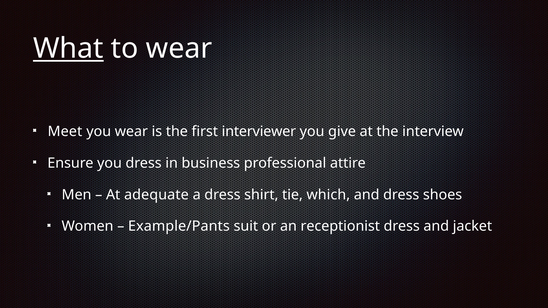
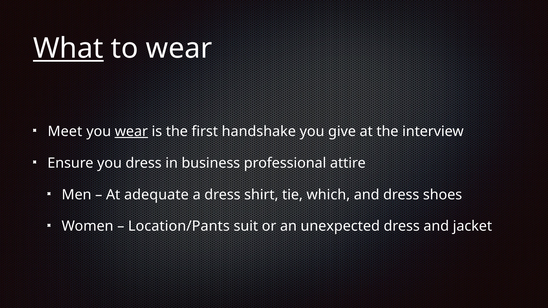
wear underline: none -> present (131, 131)
interviewer: interviewer -> handshake (259, 131)
Example/Pants: Example/Pants -> Location/Pants (179, 226)
receptionist: receptionist -> unexpected (340, 226)
